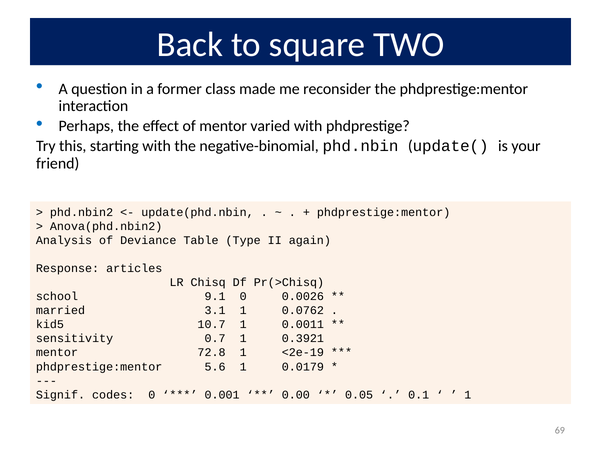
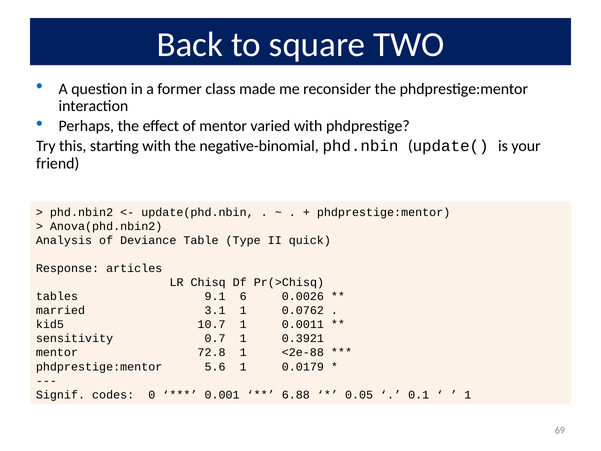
again: again -> quick (310, 240)
school: school -> tables (57, 296)
9.1 0: 0 -> 6 (243, 296)
<2e-19: <2e-19 -> <2e-88 (303, 352)
0.00: 0.00 -> 6.88 (296, 395)
